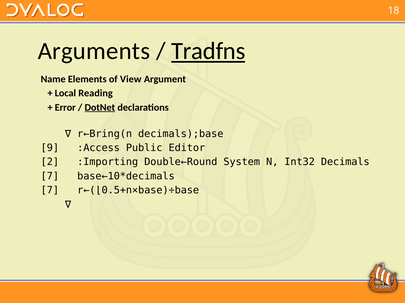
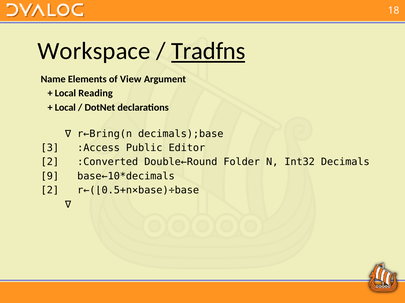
Arguments: Arguments -> Workspace (94, 51)
Error: Error -> Local (65, 108)
DotNet underline: present -> none (100, 108)
9: 9 -> 3 (50, 148)
:Importing: :Importing -> :Converted (108, 162)
System: System -> Folder (242, 162)
7: 7 -> 9 (50, 177)
7: 7 -> 2 (50, 191)
